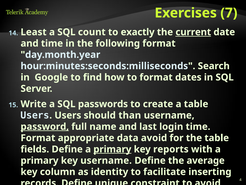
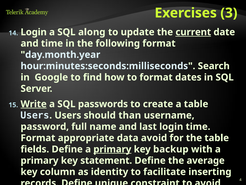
7: 7 -> 3 (229, 13)
Least: Least -> Login (34, 32)
count: count -> along (92, 32)
exactly: exactly -> update (138, 32)
Write underline: none -> present (34, 104)
password underline: present -> none (45, 126)
reports: reports -> backup (171, 149)
key username: username -> statement (106, 160)
